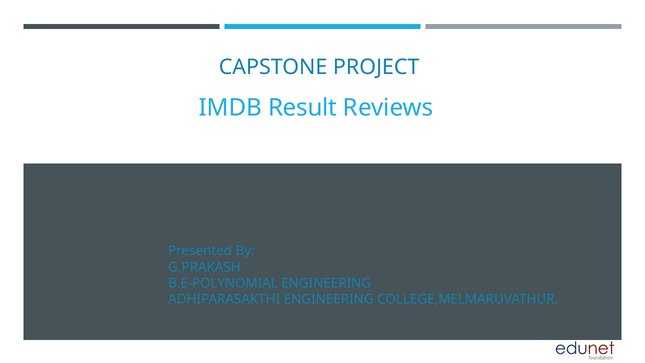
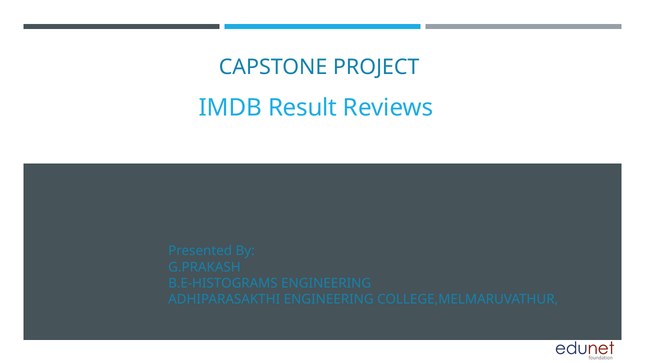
B.E-POLYNOMIAL: B.E-POLYNOMIAL -> B.E-HISTOGRAMS (223, 283)
